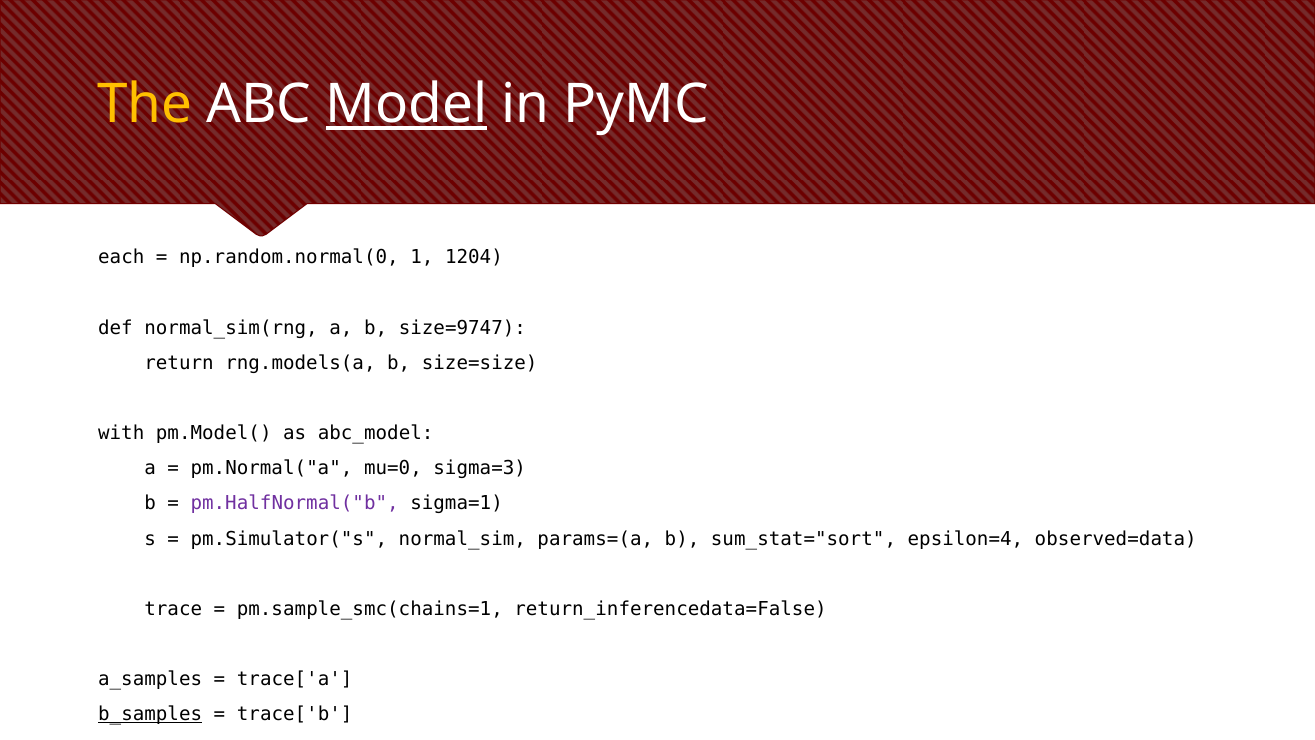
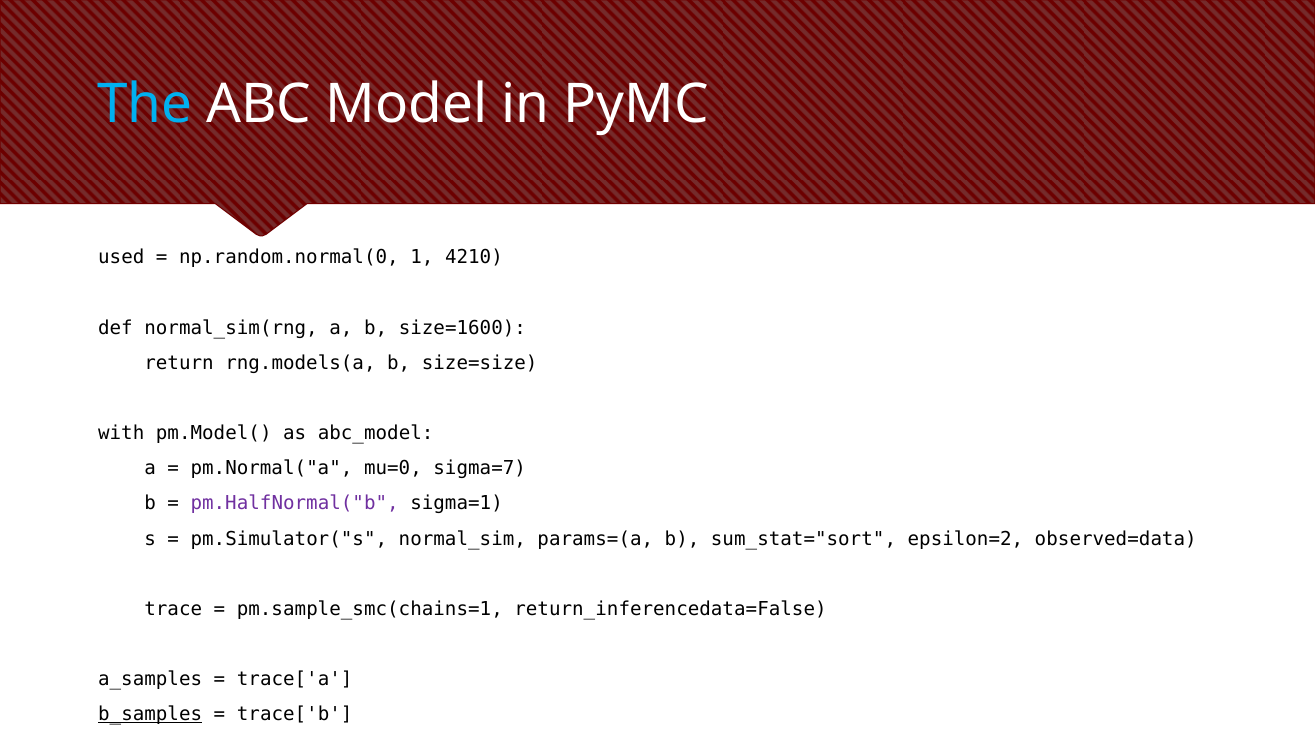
The colour: yellow -> light blue (145, 104)
Model underline: present -> none (406, 104)
each: each -> used (121, 257)
1204: 1204 -> 4210 (474, 257)
size=9747: size=9747 -> size=1600 (462, 328)
sigma=3: sigma=3 -> sigma=7 (480, 468)
epsilon=4: epsilon=4 -> epsilon=2 (965, 539)
